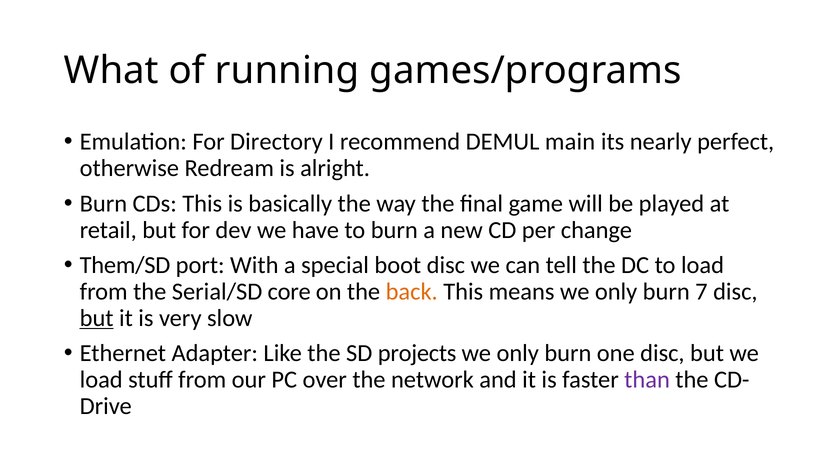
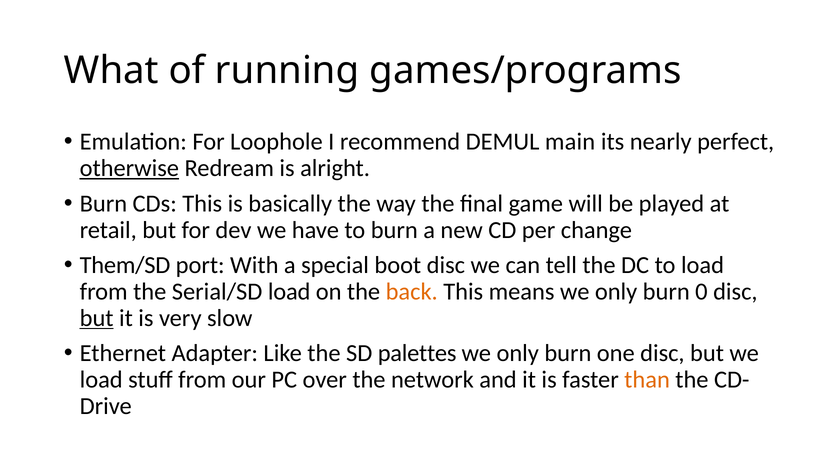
Directory: Directory -> Loophole (276, 142)
otherwise underline: none -> present (129, 168)
Serial/SD core: core -> load (289, 292)
7: 7 -> 0 (701, 292)
projects: projects -> palettes (417, 353)
than colour: purple -> orange (647, 380)
